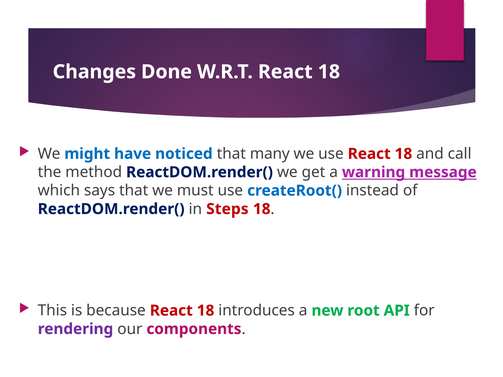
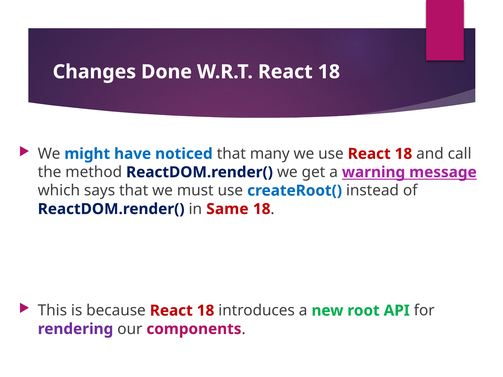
Steps: Steps -> Same (227, 209)
